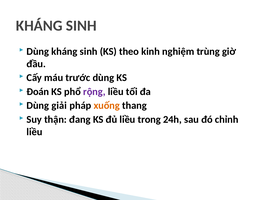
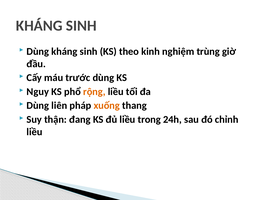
Đoán: Đoán -> Nguy (38, 91)
rộng colour: purple -> orange (94, 91)
giải: giải -> liên (59, 105)
